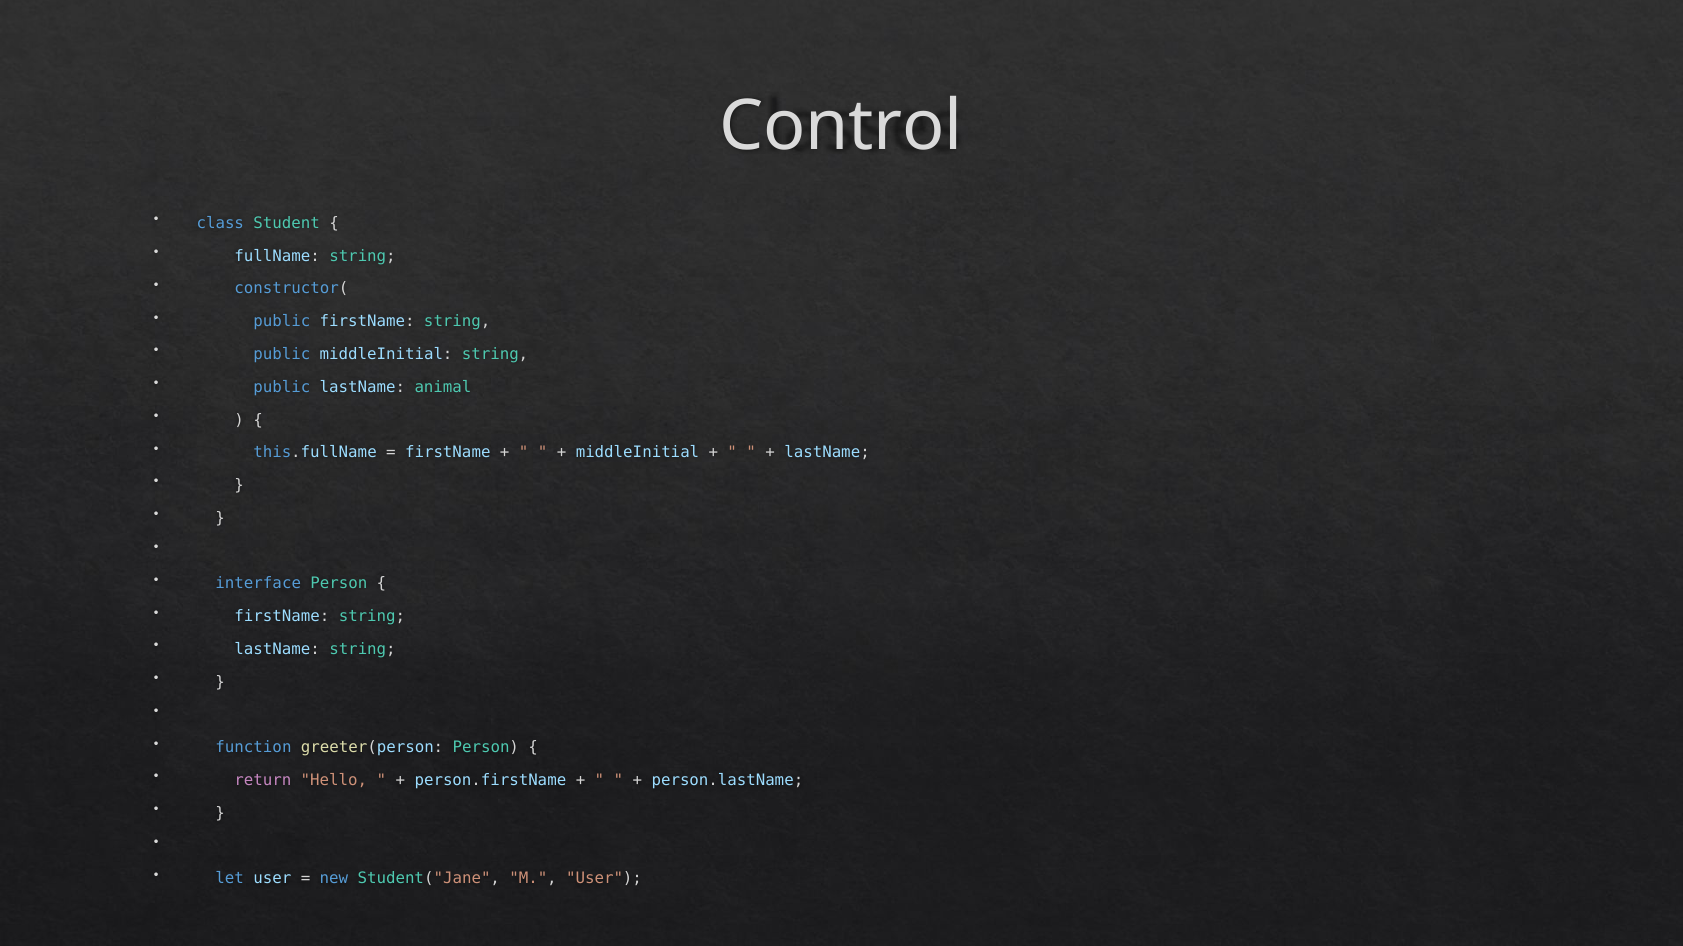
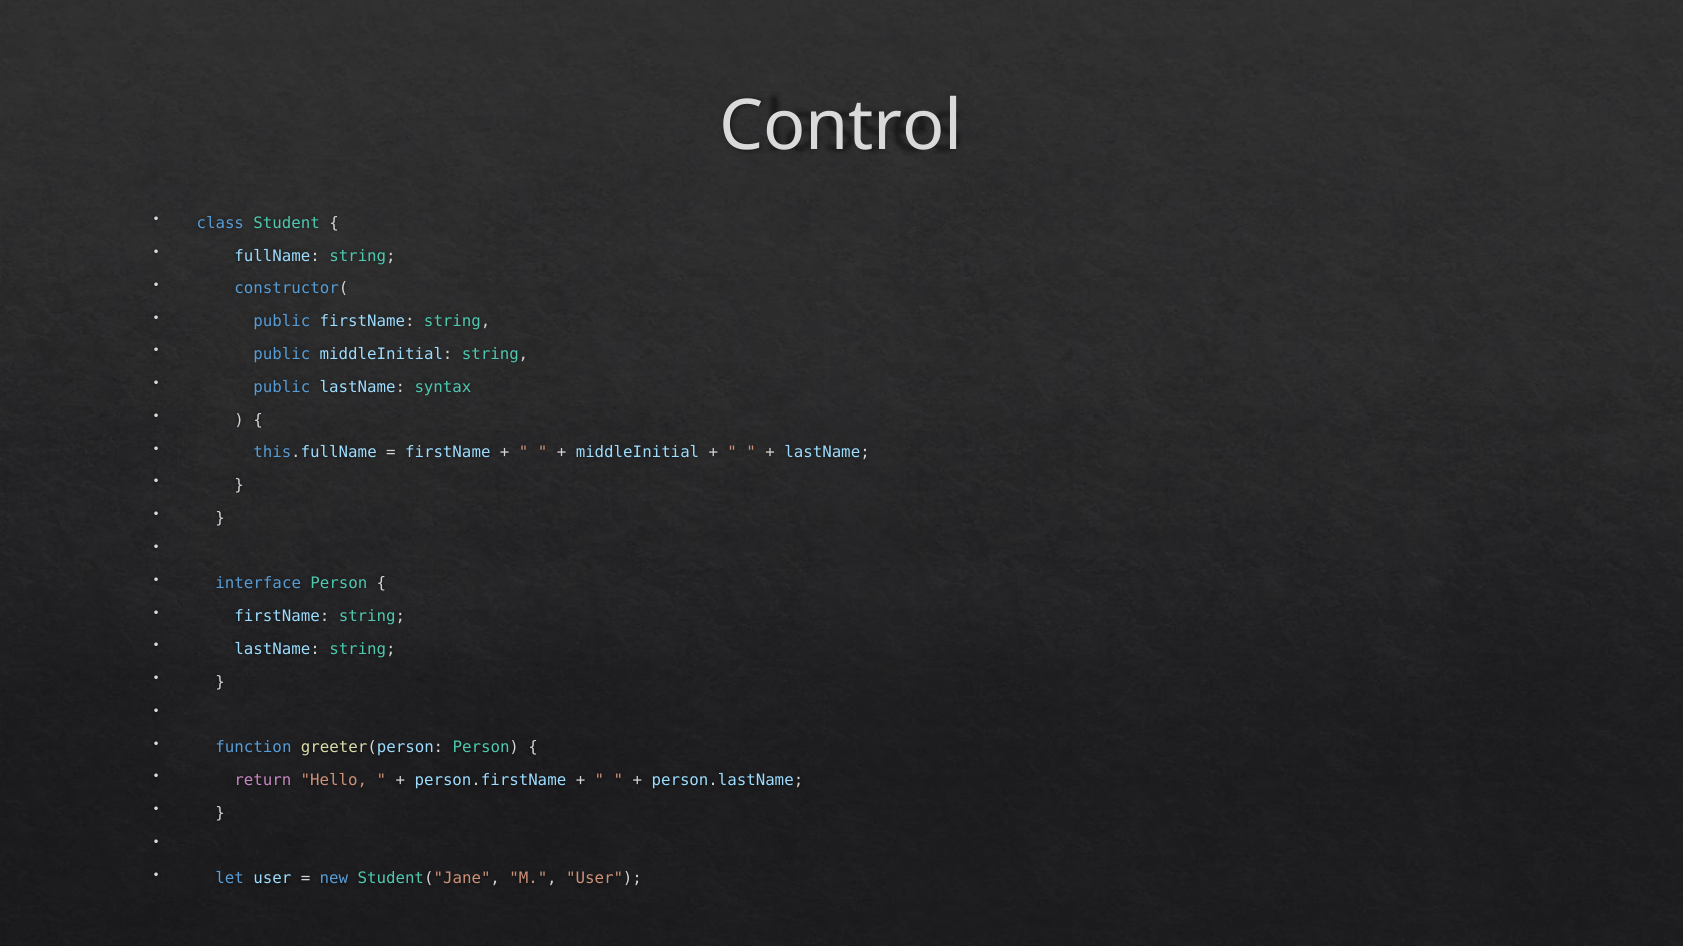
animal: animal -> syntax (443, 387)
